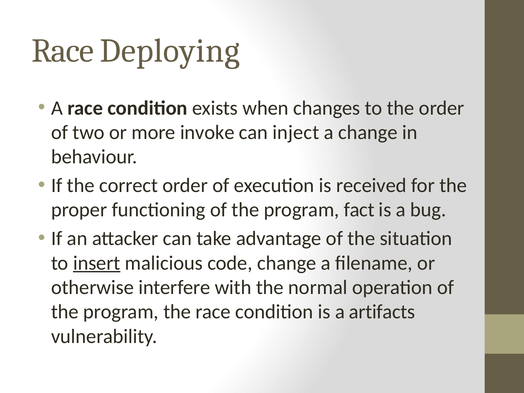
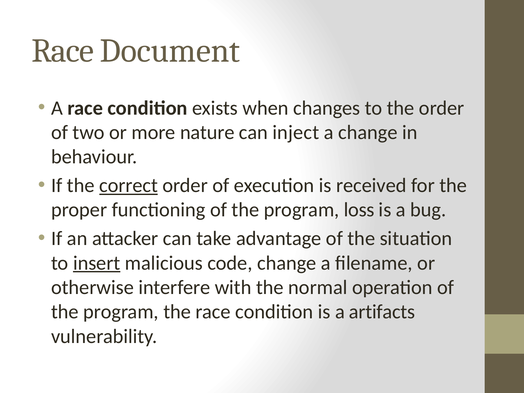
Deploying: Deploying -> Document (170, 51)
invoke: invoke -> nature (207, 132)
correct underline: none -> present (129, 185)
fact: fact -> loss (359, 210)
